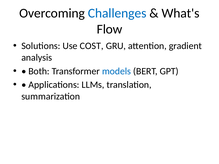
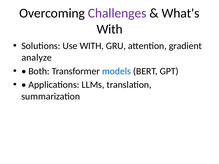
Challenges colour: blue -> purple (117, 13)
Flow: Flow -> With (110, 29)
Use COST: COST -> WITH (92, 46)
analysis: analysis -> analyze (37, 58)
